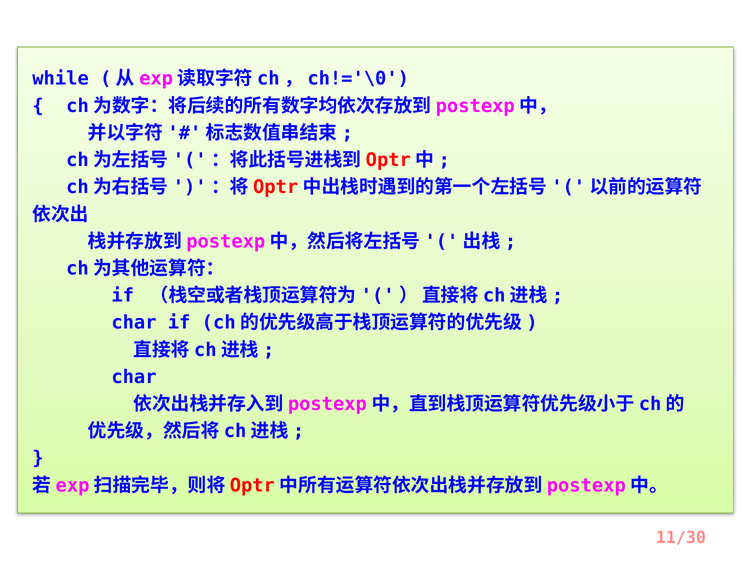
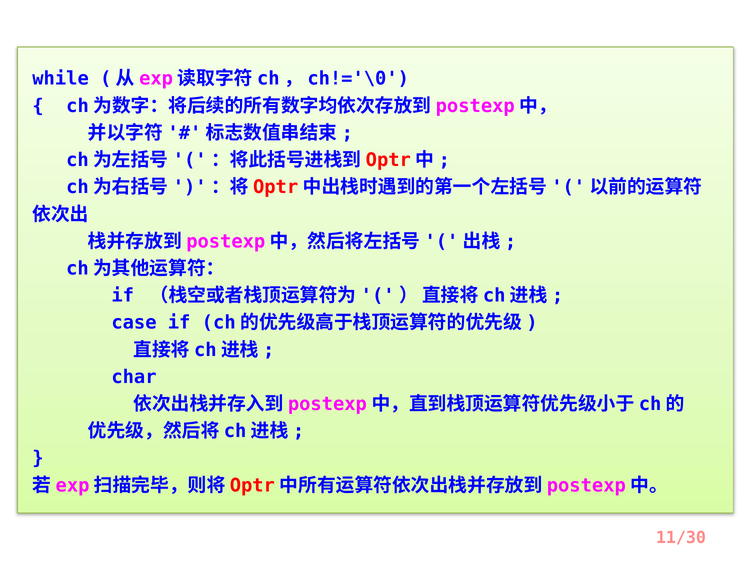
char: char -> case (134, 323)
